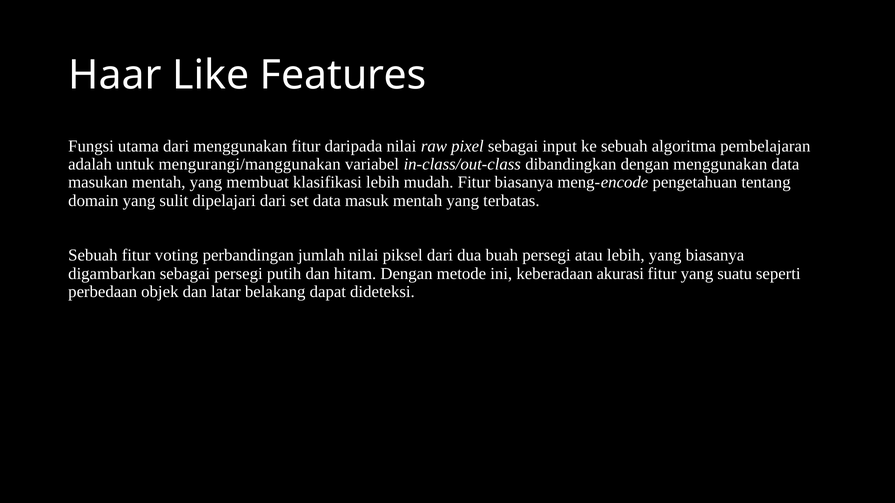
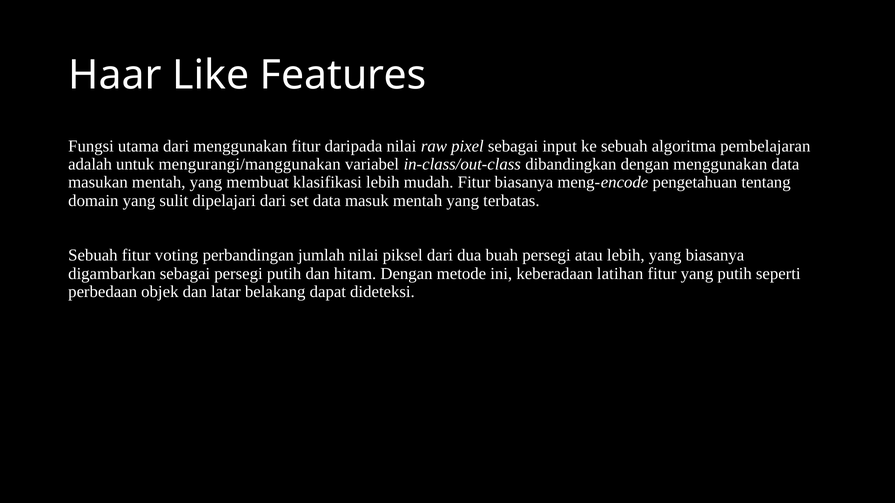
akurasi: akurasi -> latihan (620, 274)
yang suatu: suatu -> putih (735, 274)
